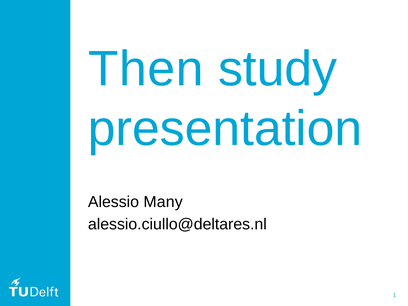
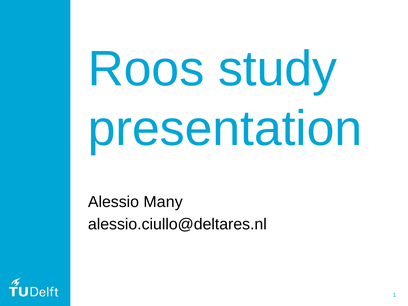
Then: Then -> Roos (146, 69)
